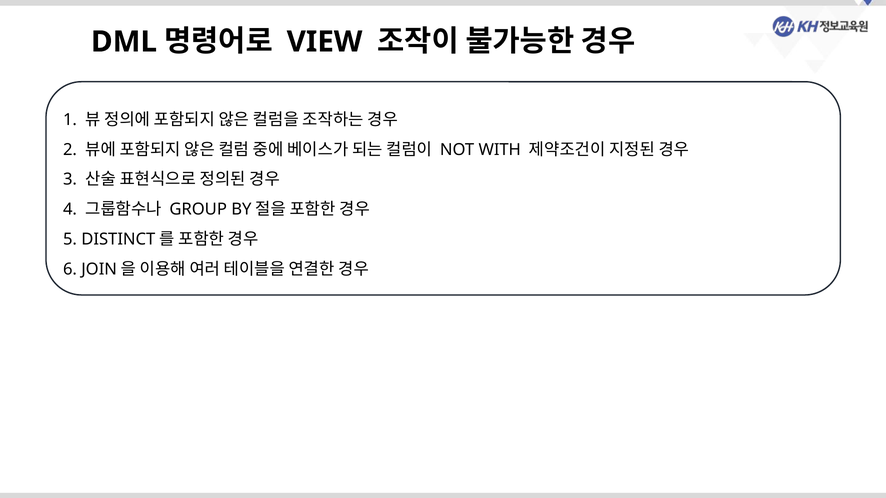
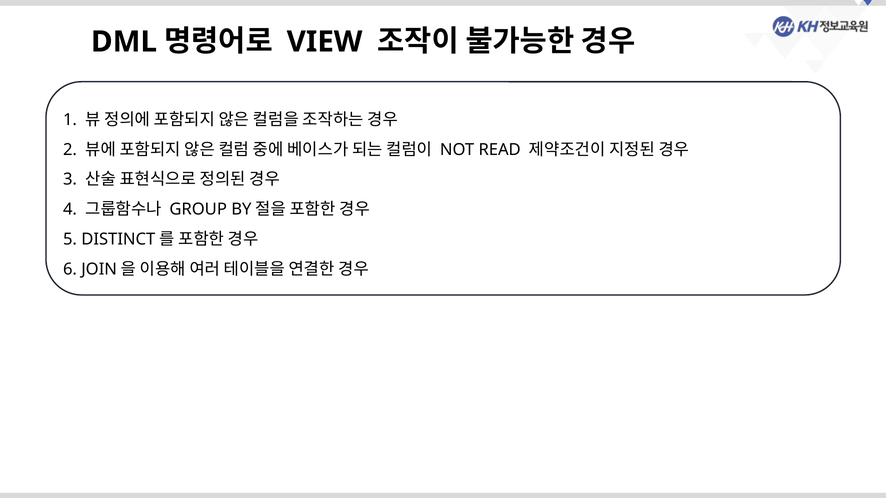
WITH: WITH -> READ (500, 150)
